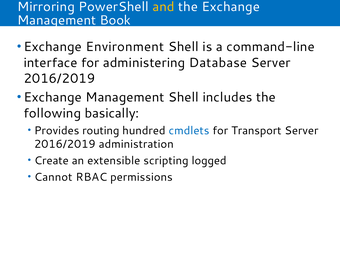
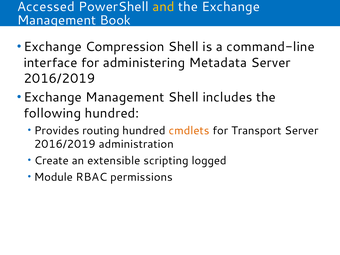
Mirroring: Mirroring -> Accessed (46, 7)
Environment: Environment -> Compression (125, 47)
Database: Database -> Metadata (218, 63)
following basically: basically -> hundred (112, 113)
cmdlets colour: blue -> orange (189, 131)
Cannot: Cannot -> Module (53, 177)
